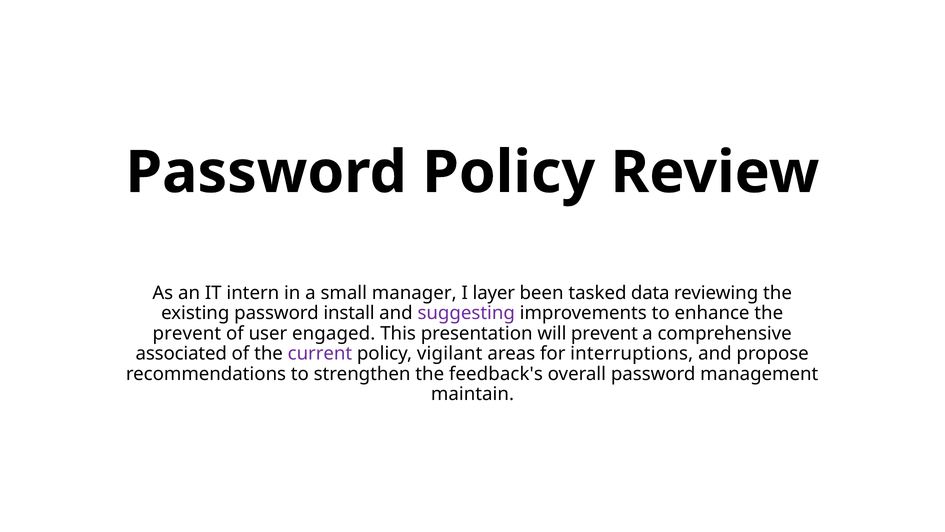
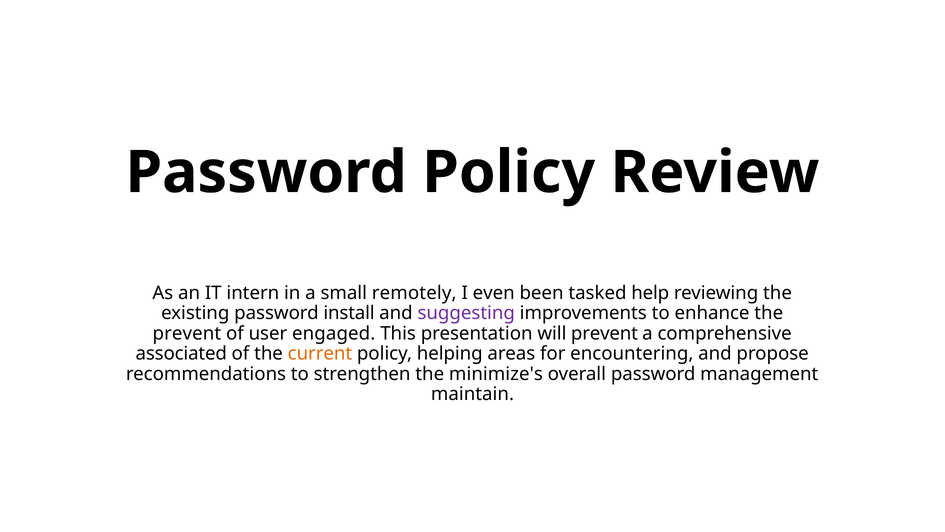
manager: manager -> remotely (414, 293)
layer: layer -> even (494, 293)
data: data -> help (650, 293)
current colour: purple -> orange (320, 353)
vigilant: vigilant -> helping (450, 353)
interruptions: interruptions -> encountering (632, 353)
feedback's: feedback's -> minimize's (496, 374)
